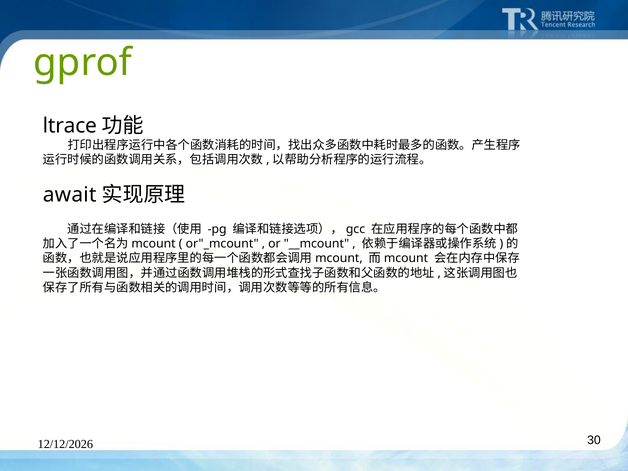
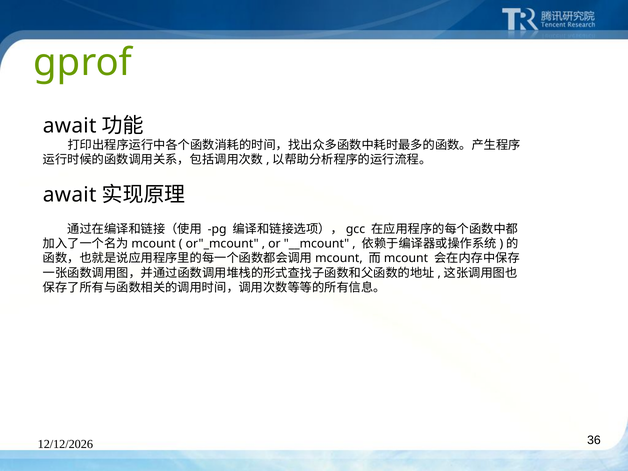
ltrace: ltrace -> await (70, 126)
30: 30 -> 36 (594, 440)
